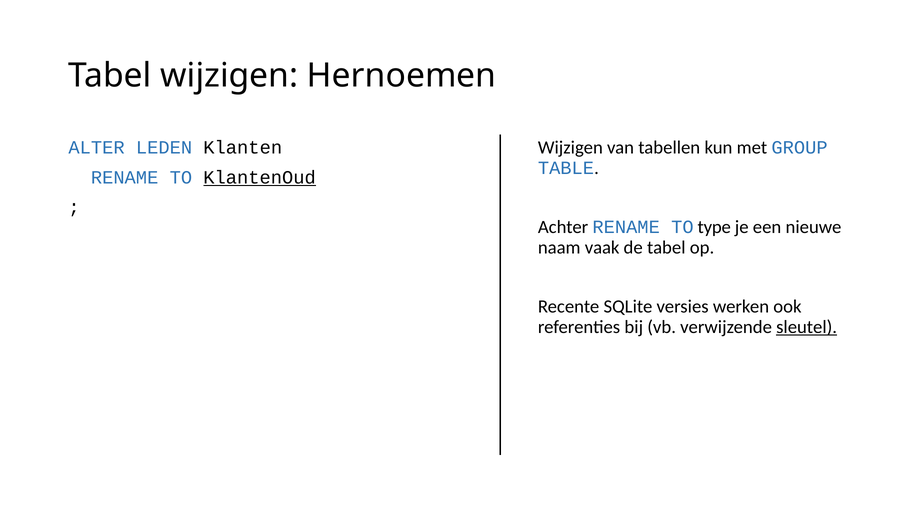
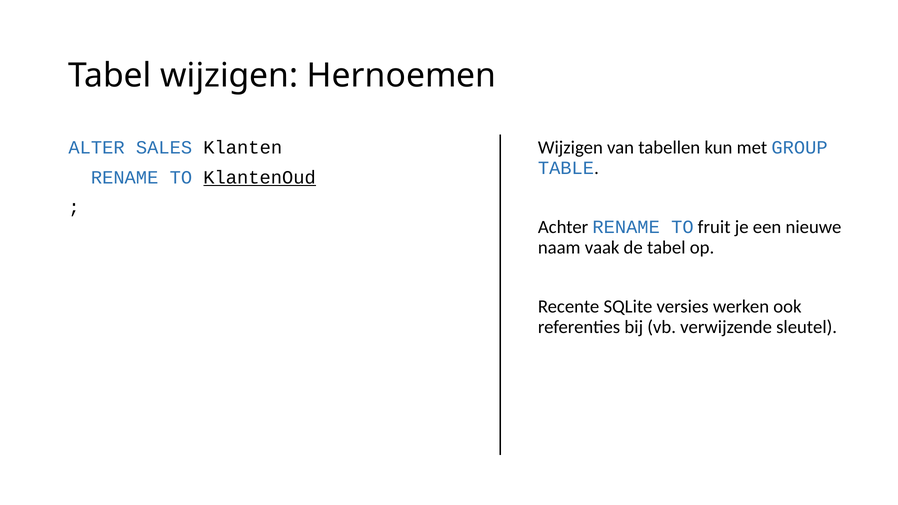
LEDEN: LEDEN -> SALES (164, 148)
type: type -> fruit (714, 227)
sleutel underline: present -> none (807, 327)
